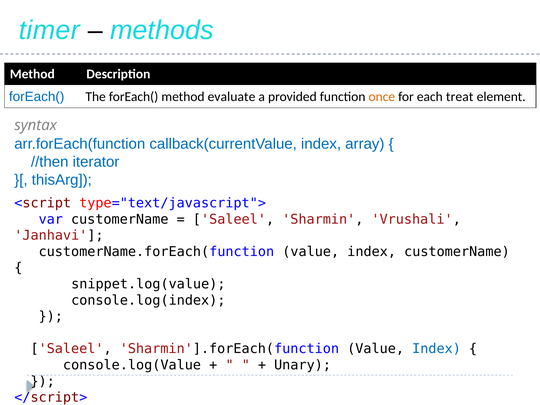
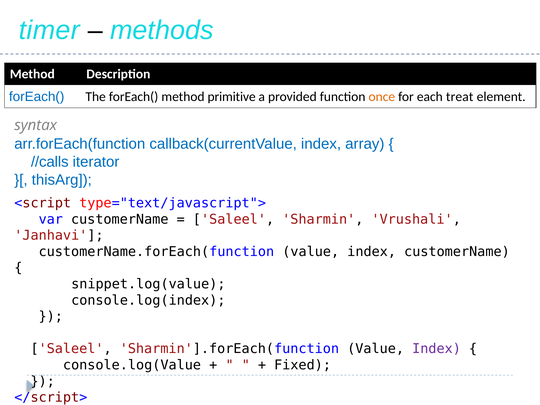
evaluate: evaluate -> primitive (232, 97)
//then: //then -> //calls (50, 162)
Index colour: blue -> purple (437, 349)
Unary: Unary -> Fixed (303, 365)
